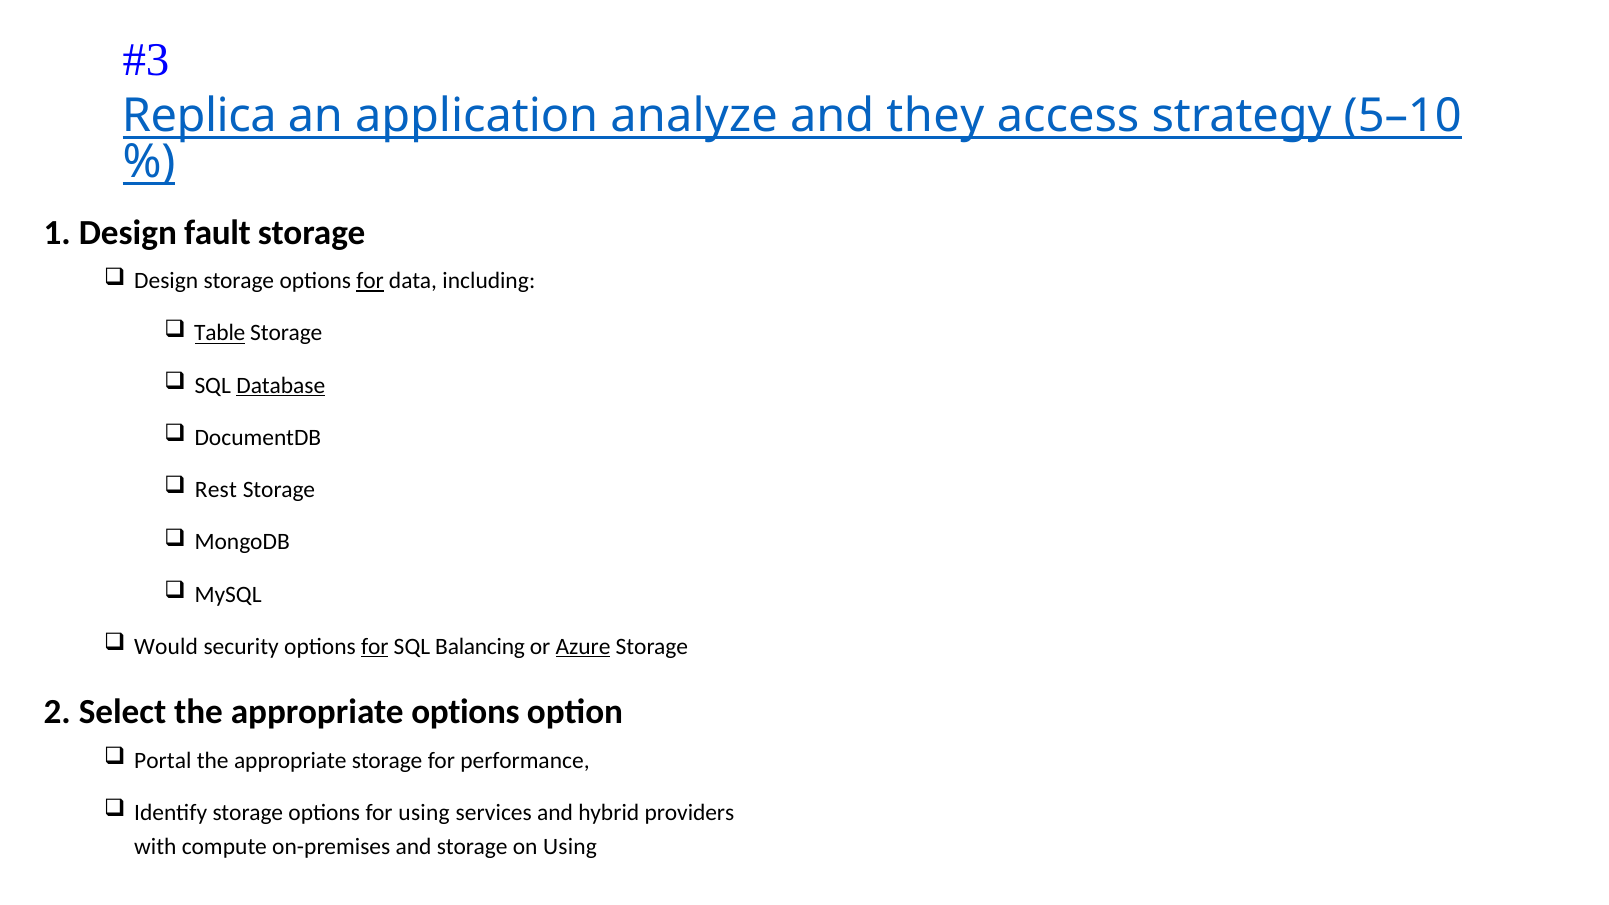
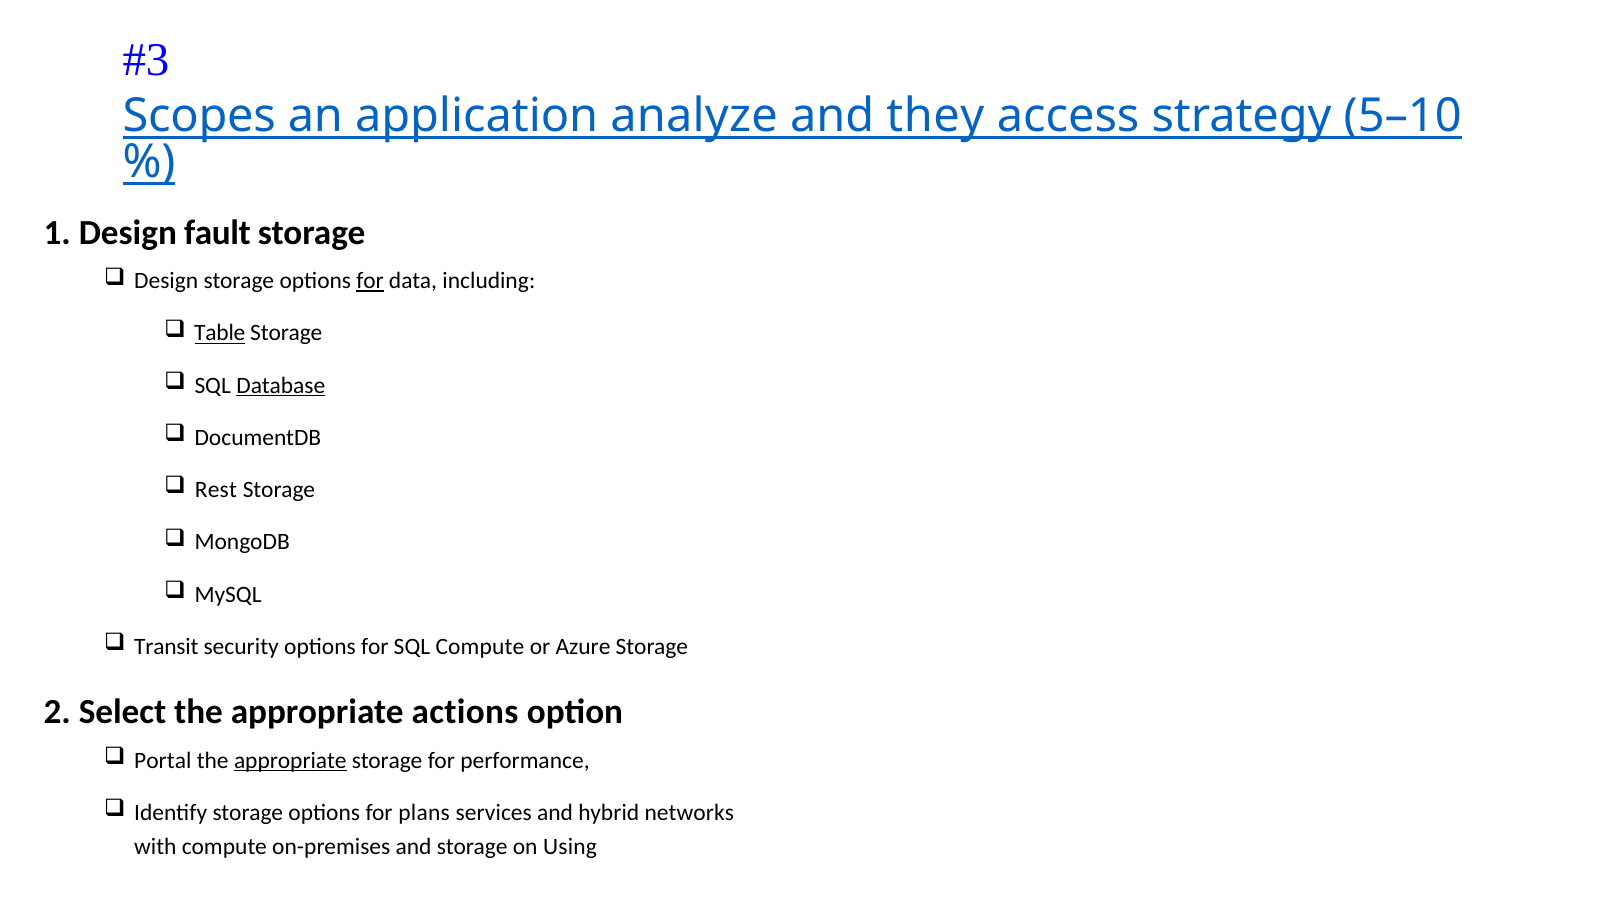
Replica: Replica -> Scopes (199, 116)
Would: Would -> Transit (166, 647)
for underline: present -> none (375, 647)
SQL Balancing: Balancing -> Compute (480, 647)
Azure underline: present -> none (583, 647)
appropriate options: options -> actions (465, 712)
appropriate underline: none -> present (290, 761)
for using: using -> plans (424, 813)
providers: providers -> networks (689, 813)
